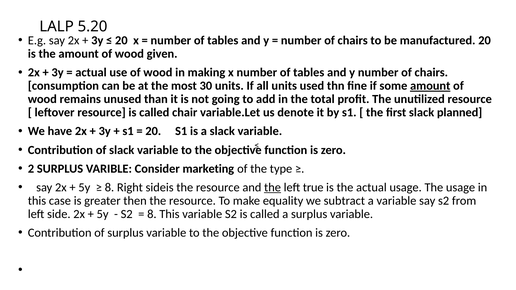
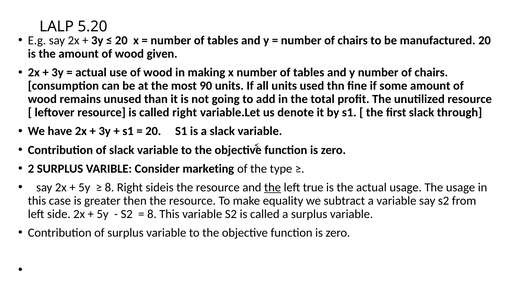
30: 30 -> 90 (206, 86)
amount underline: present -> none (430, 86)
called chair: chair -> right (185, 113)
planned: planned -> through (460, 113)
